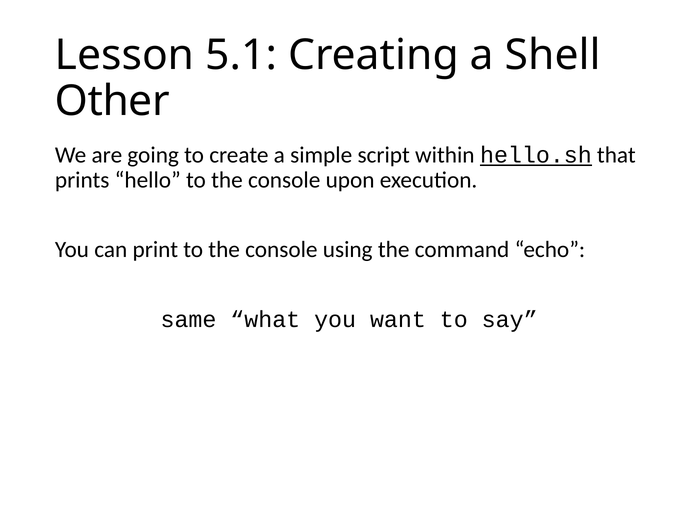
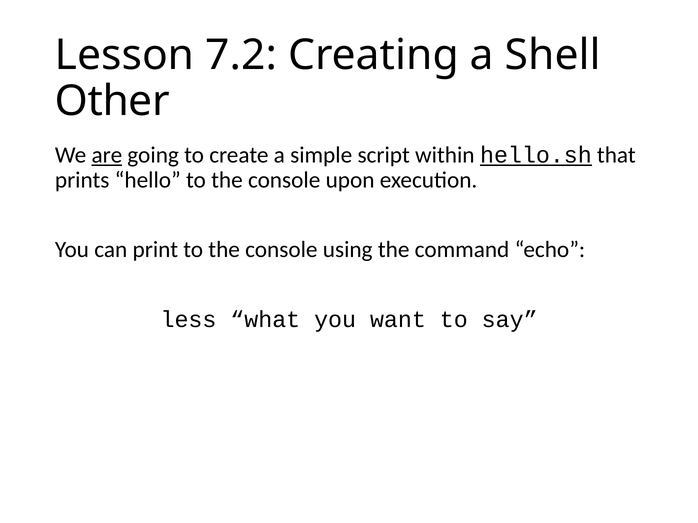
5.1: 5.1 -> 7.2 (241, 55)
are underline: none -> present (107, 155)
same: same -> less (188, 320)
